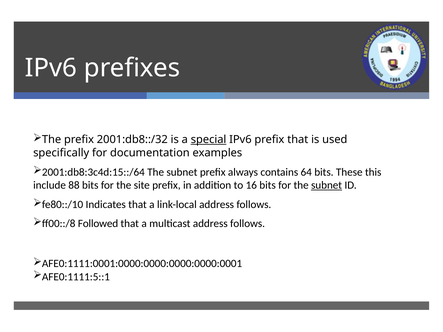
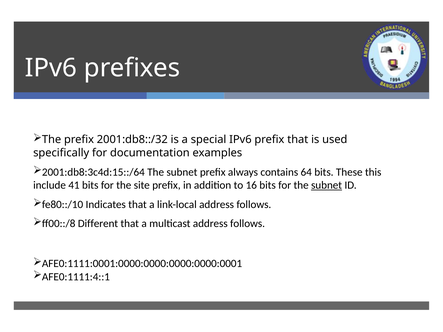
special underline: present -> none (209, 140)
88: 88 -> 41 (74, 185)
Followed: Followed -> Different (98, 224)
AFE0:1111:5::1: AFE0:1111:5::1 -> AFE0:1111:4::1 (76, 277)
